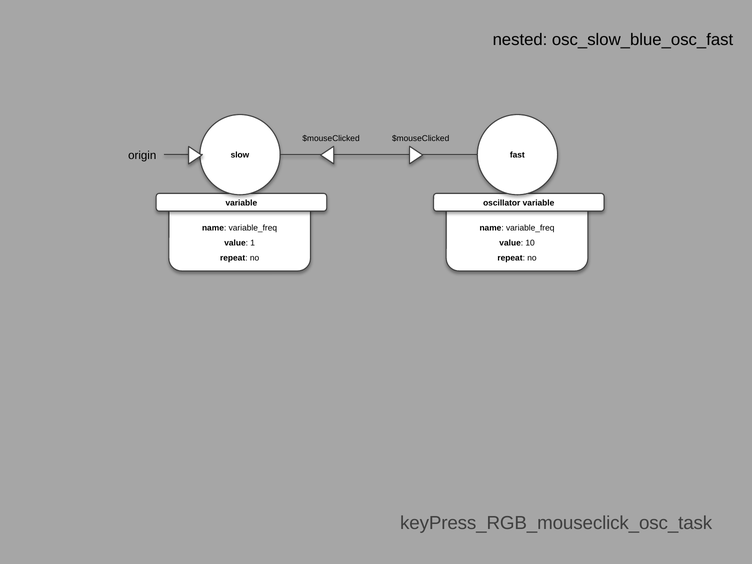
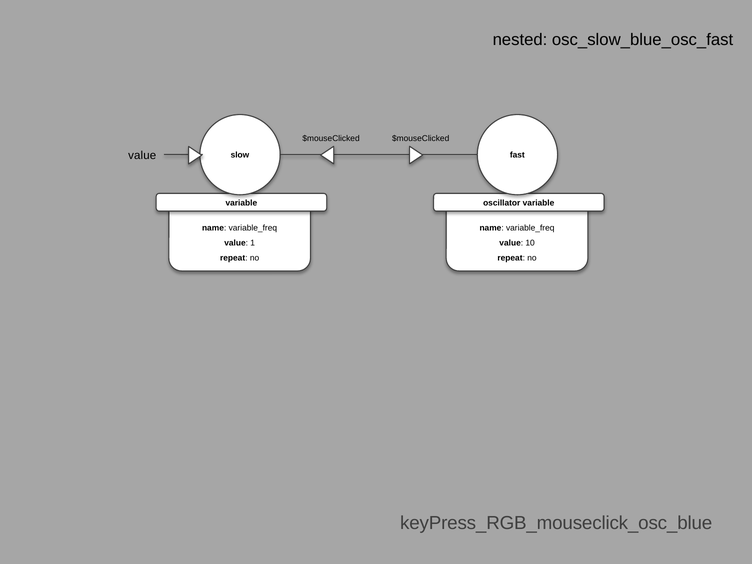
origin: origin -> value (142, 155)
keyPress_RGB_mouseclick_osc_task: keyPress_RGB_mouseclick_osc_task -> keyPress_RGB_mouseclick_osc_blue (556, 523)
